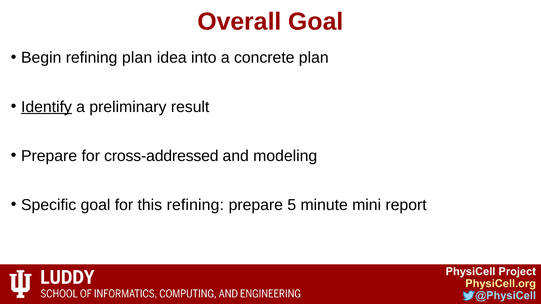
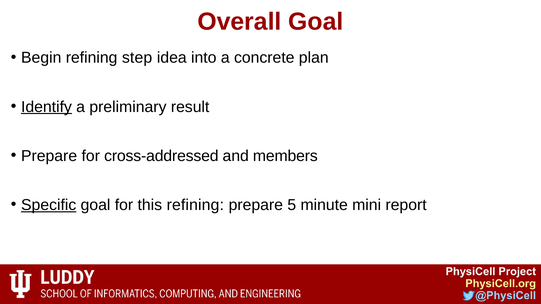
refining plan: plan -> step (137, 58)
modeling: modeling -> members (285, 156)
Specific underline: none -> present (49, 205)
